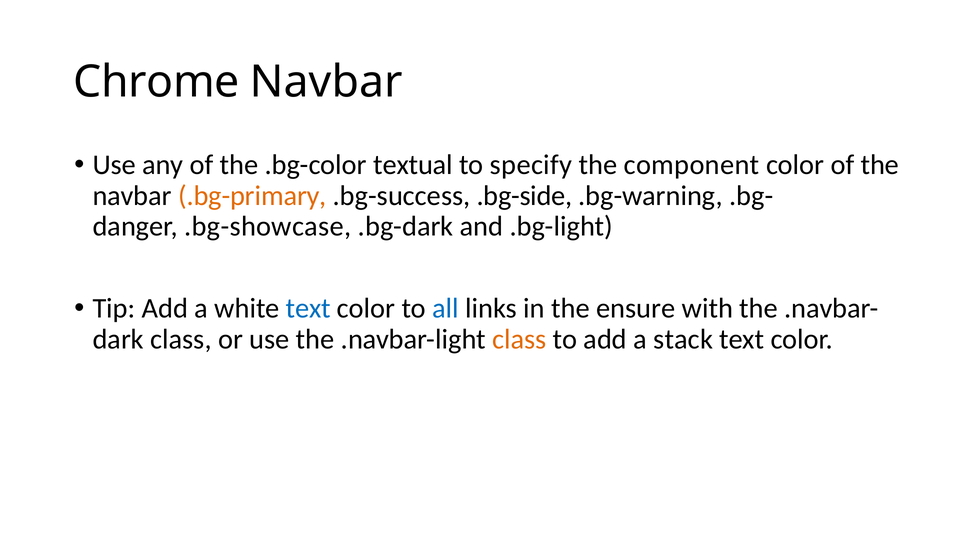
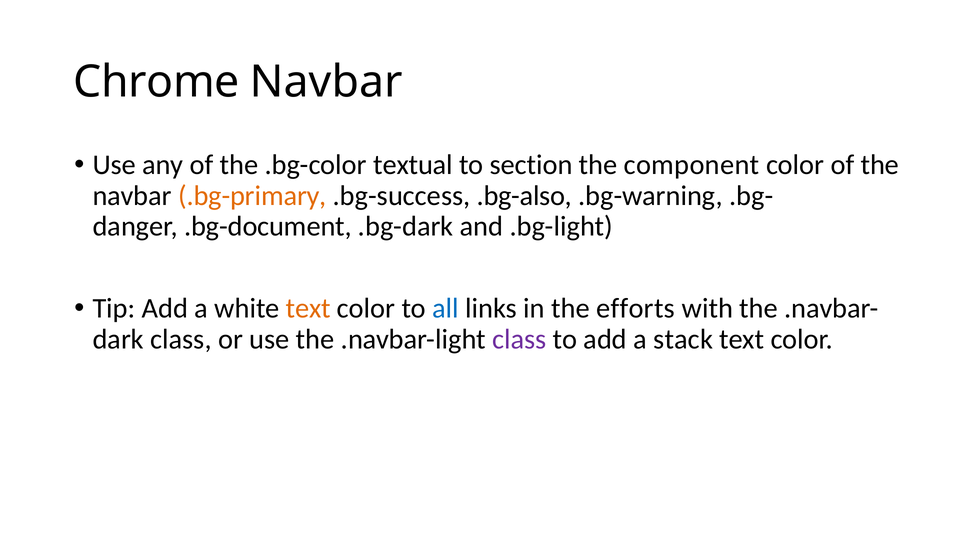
specify: specify -> section (531, 165)
.bg-side: .bg-side -> .bg-also (524, 196)
.bg-showcase: .bg-showcase -> .bg-document (268, 226)
text colour: blue -> orange (308, 308)
ensure: ensure -> efforts (636, 308)
class colour: orange -> purple (519, 339)
